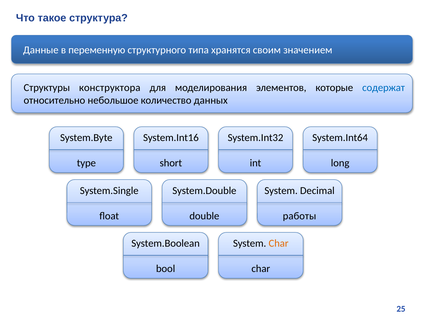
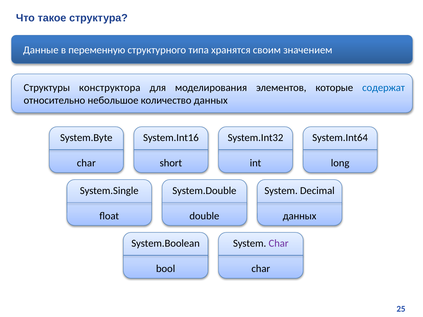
type: type -> char (86, 163)
работы: работы -> данных (300, 216)
Char colour: orange -> purple (279, 244)
